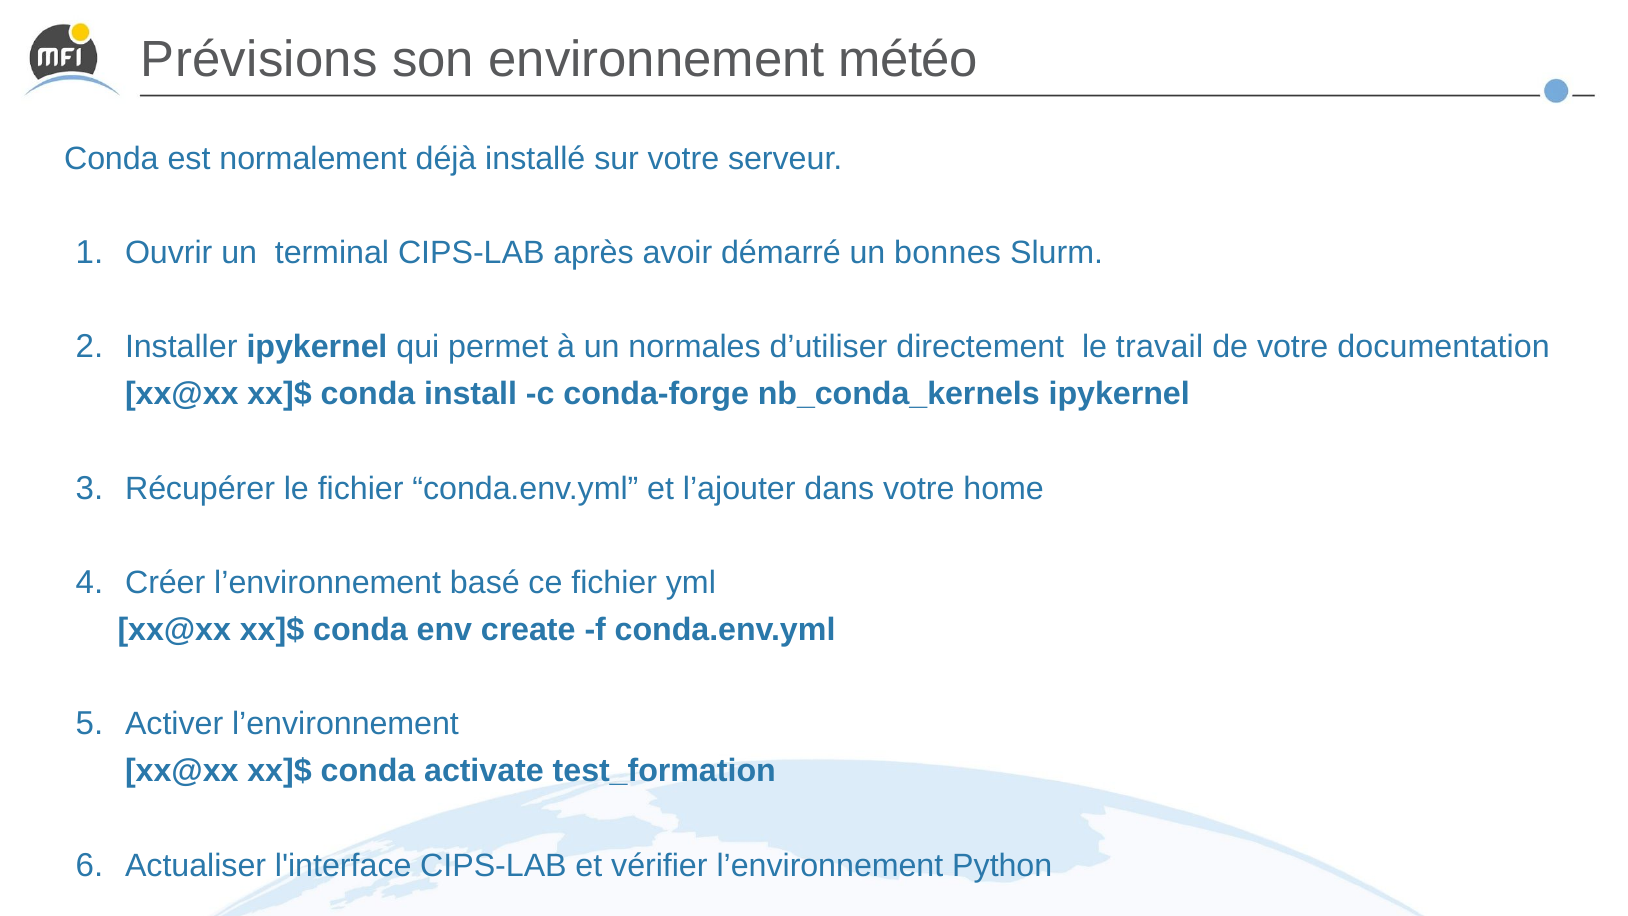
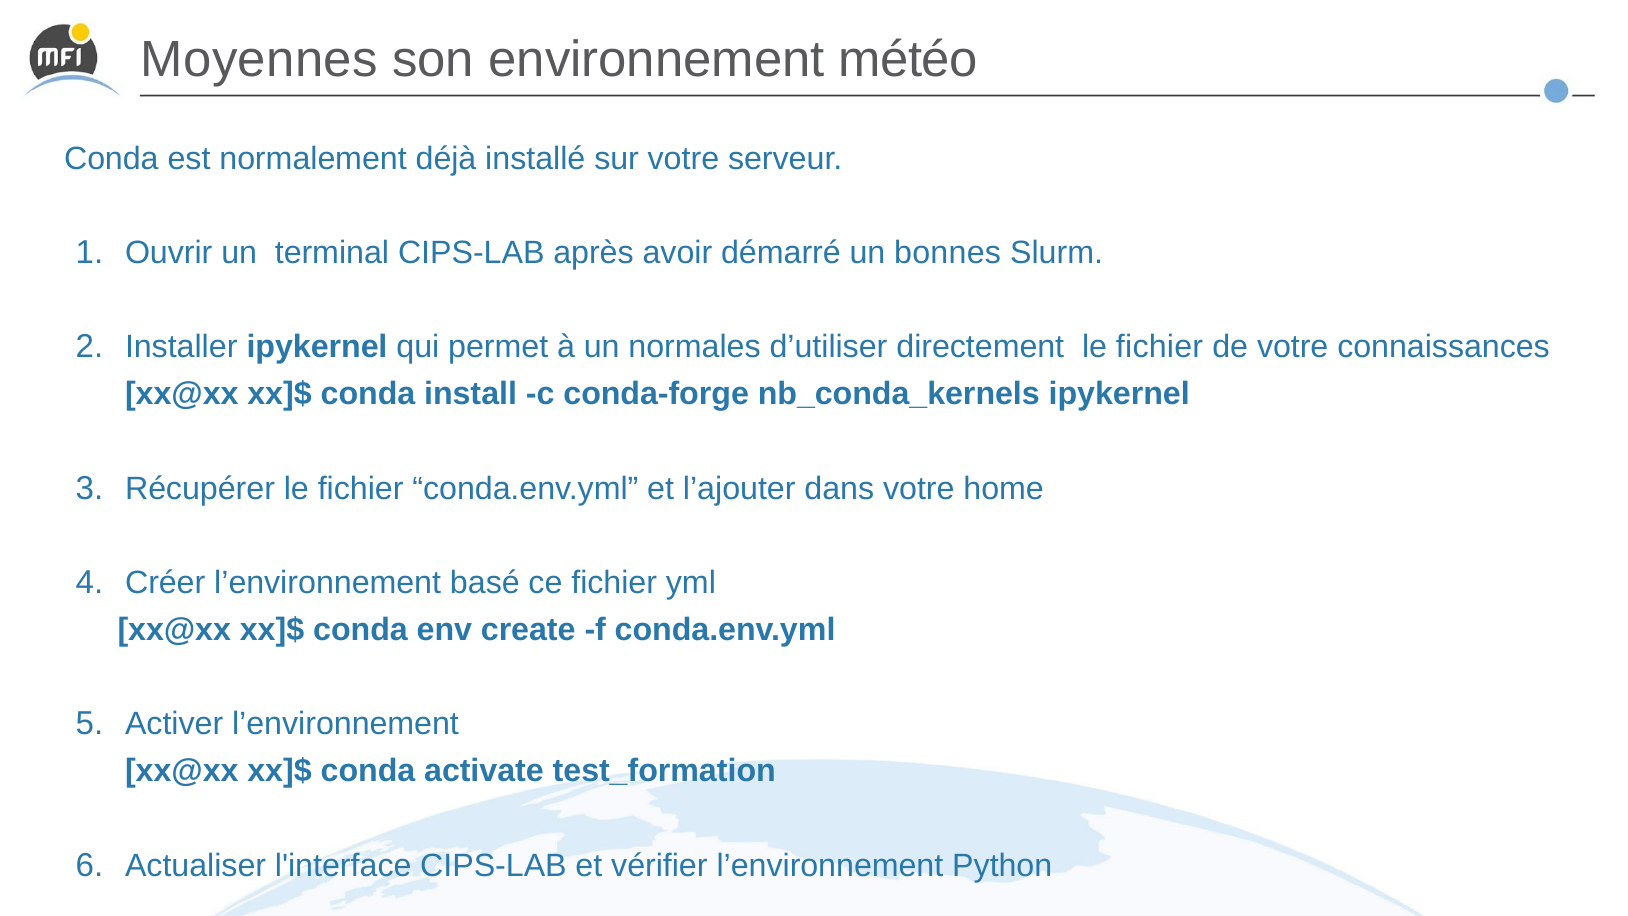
Prévisions: Prévisions -> Moyennes (259, 60)
directement le travail: travail -> fichier (1160, 347)
documentation: documentation -> connaissances (1444, 347)
